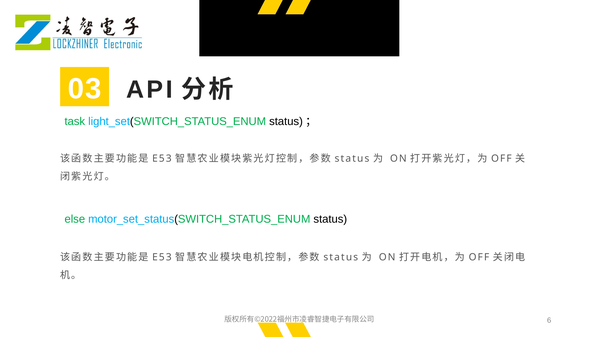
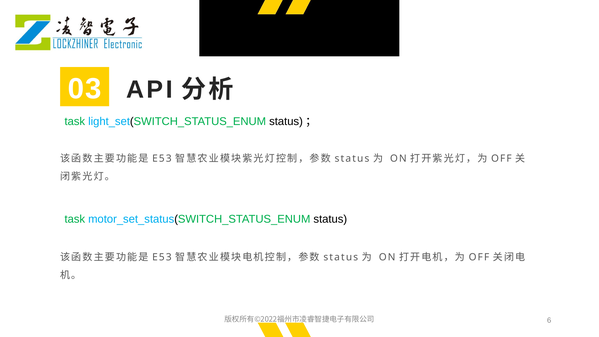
else: else -> task (75, 219)
